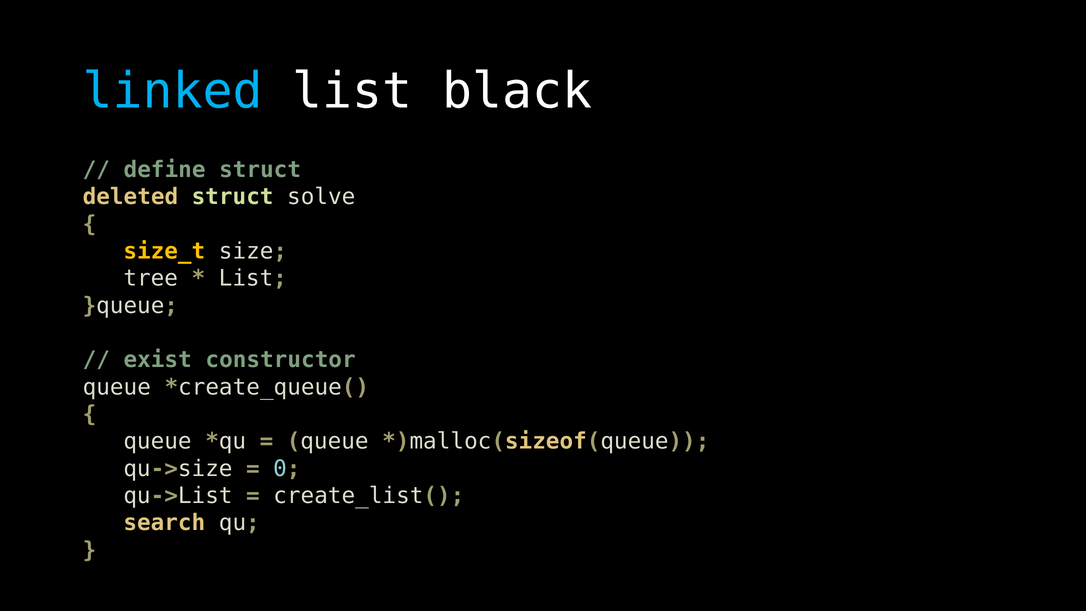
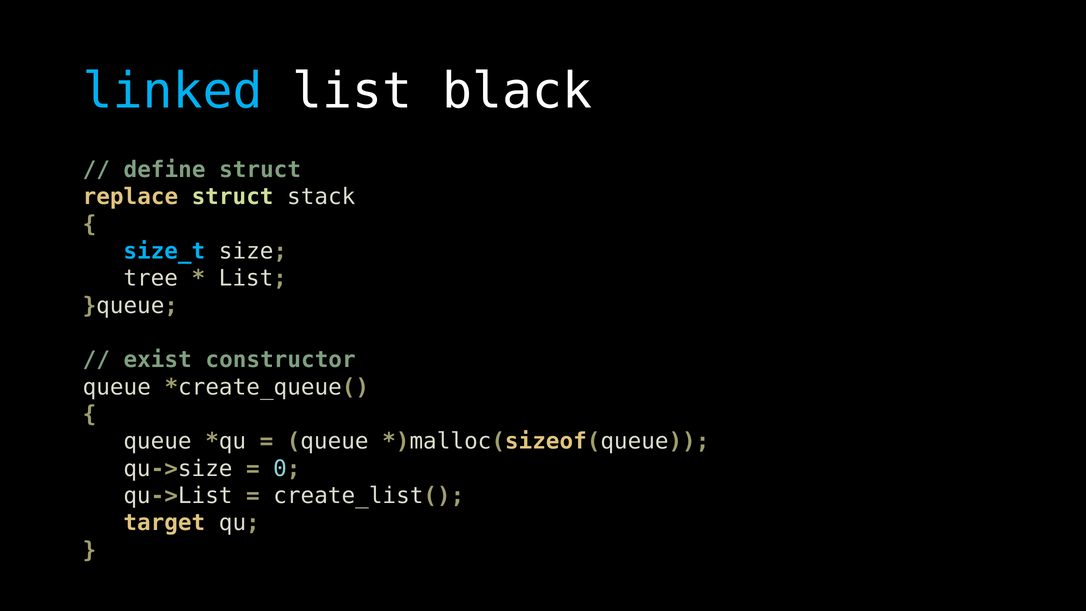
deleted: deleted -> replace (130, 197)
solve: solve -> stack (321, 197)
size_t colour: yellow -> light blue (164, 251)
search: search -> target (164, 523)
